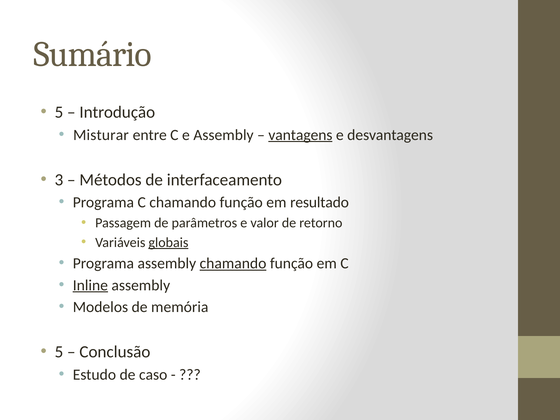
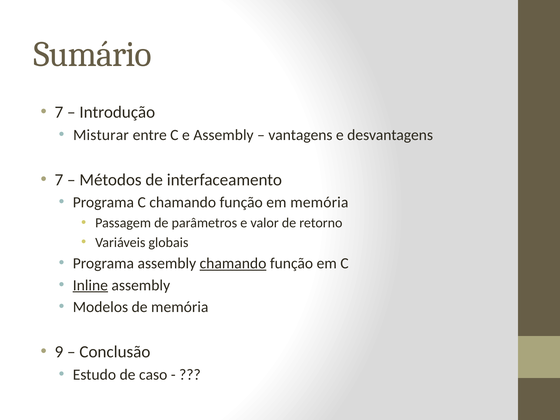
5: 5 -> 7 (59, 112)
vantagens underline: present -> none (300, 135)
3: 3 -> 7 (59, 180)
em resultado: resultado -> memória (319, 202)
globais underline: present -> none (168, 242)
5: 5 -> 9 (59, 352)
